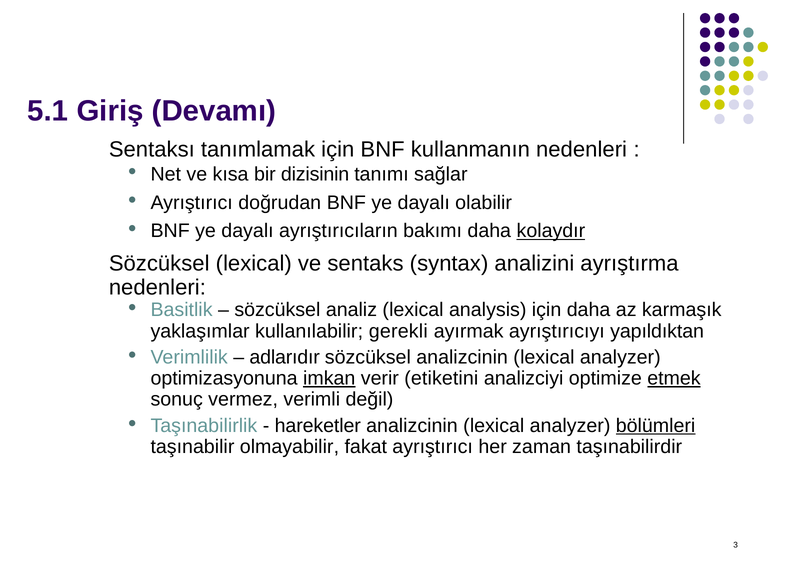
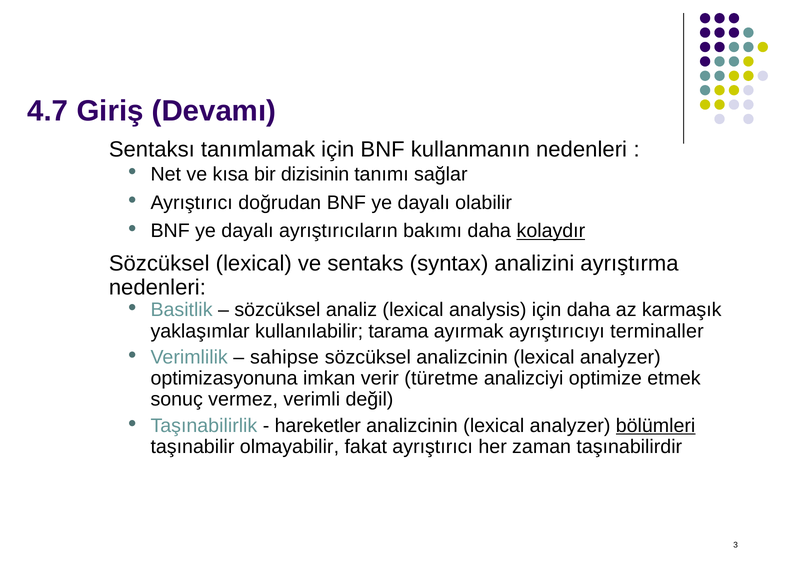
5.1: 5.1 -> 4.7 (48, 111)
gerekli: gerekli -> tarama (398, 332)
yapıldıktan: yapıldıktan -> terminaller (657, 332)
adlarıdır: adlarıdır -> sahipse (284, 358)
imkan underline: present -> none (329, 379)
etiketini: etiketini -> türetme (441, 379)
etmek underline: present -> none (674, 379)
